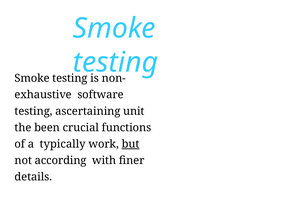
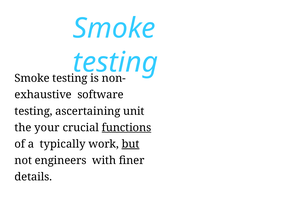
been: been -> your (47, 128)
functions underline: none -> present (127, 128)
according: according -> engineers (61, 160)
